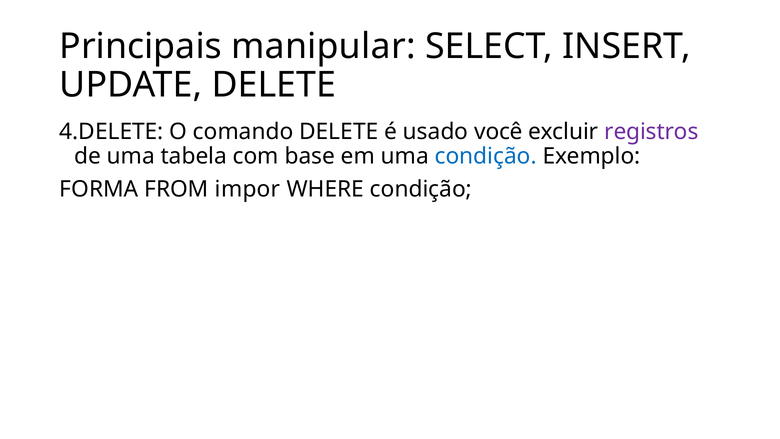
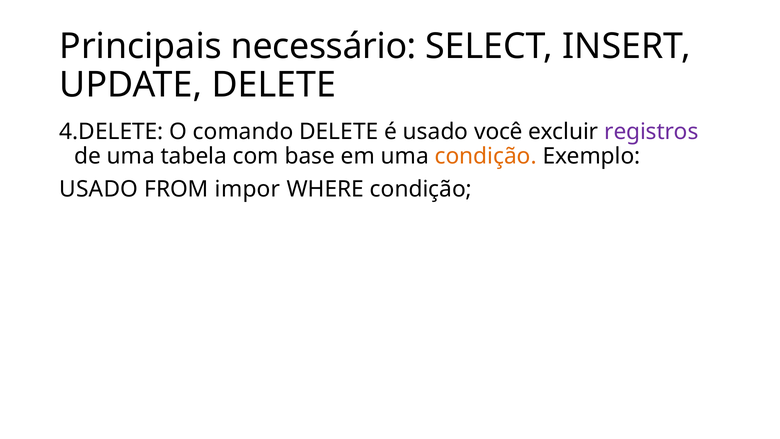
manipular: manipular -> necessário (324, 46)
condição colour: blue -> orange (486, 156)
FORMA: FORMA -> USADO (99, 189)
